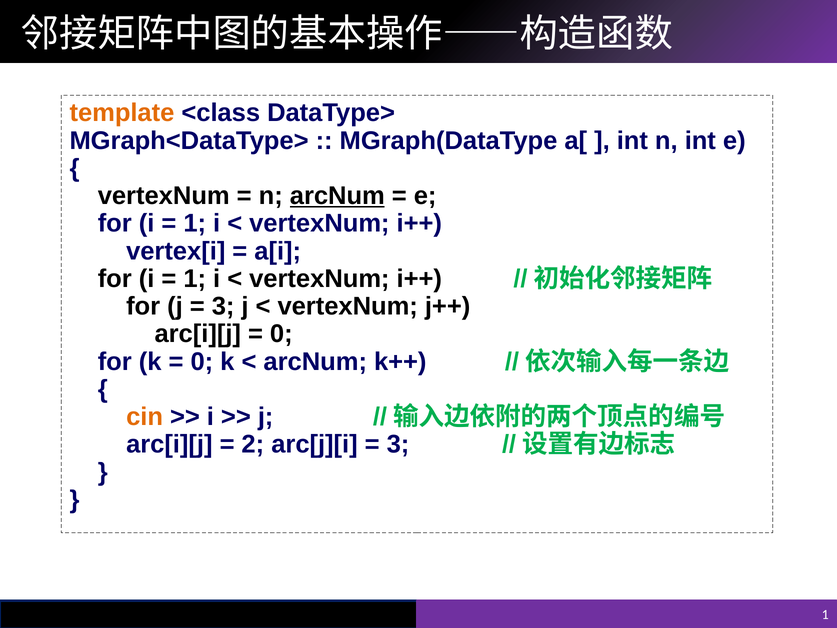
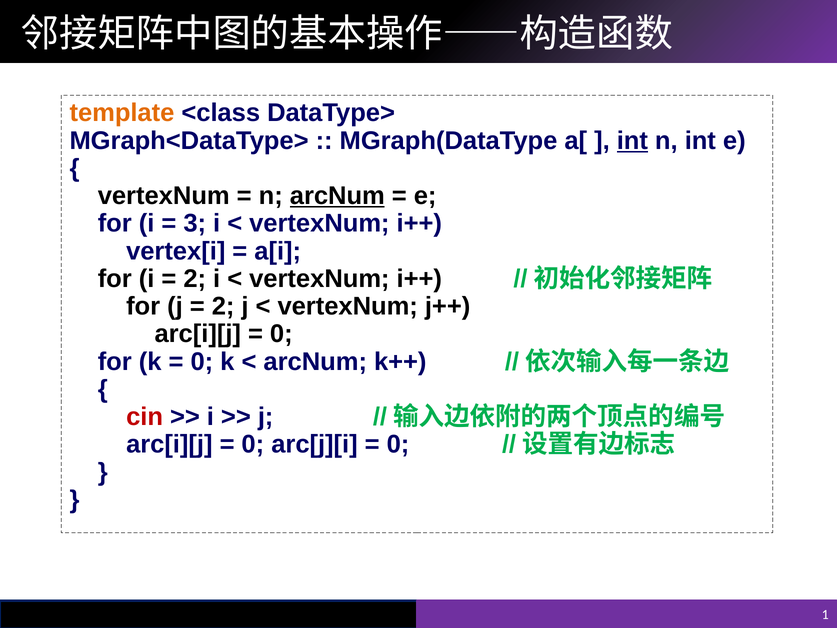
int underline: none -> present (632, 141)
1: 1 -> 3 (195, 223)
1: 1 -> 2 (195, 279)
3: 3 -> 2 (223, 306)
cin colour: orange -> red (145, 417)
2: 2 -> 0 (253, 444)
3: 3 -> 0 (398, 444)
